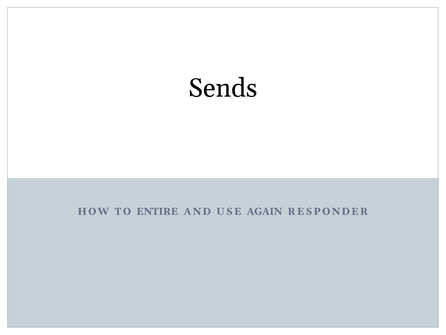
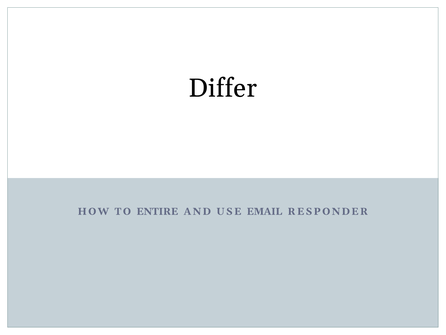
Sends: Sends -> Differ (223, 88)
AGAIN: AGAIN -> EMAIL (265, 211)
